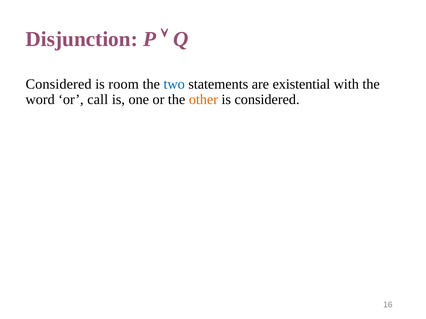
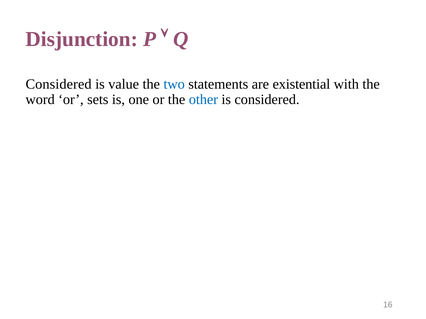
room: room -> value (124, 84)
call: call -> sets (98, 100)
other colour: orange -> blue (203, 100)
